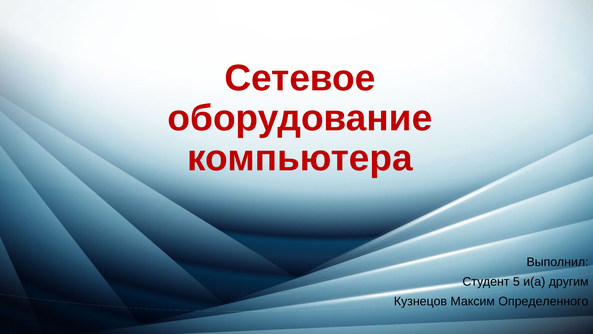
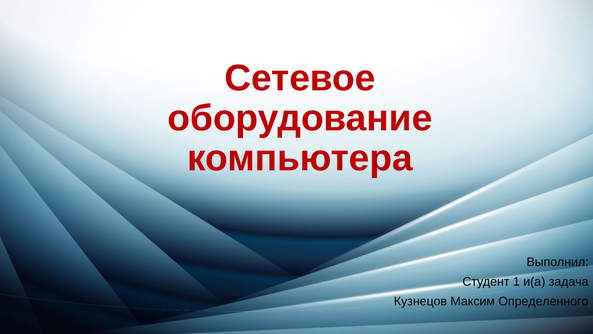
5: 5 -> 1 (516, 281)
другим: другим -> задача (569, 281)
